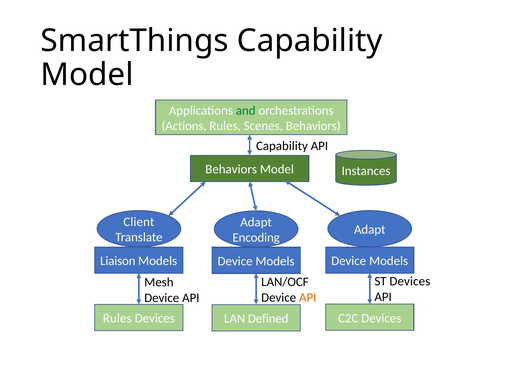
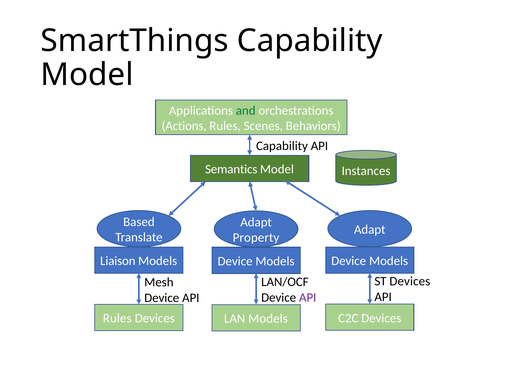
Behaviors: Behaviors -> Semantics (231, 169)
Client: Client -> Based (139, 222)
Encoding: Encoding -> Property (256, 238)
API colour: orange -> purple (308, 297)
LAN Defined: Defined -> Models (268, 319)
